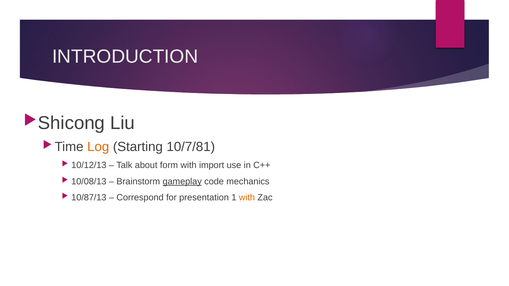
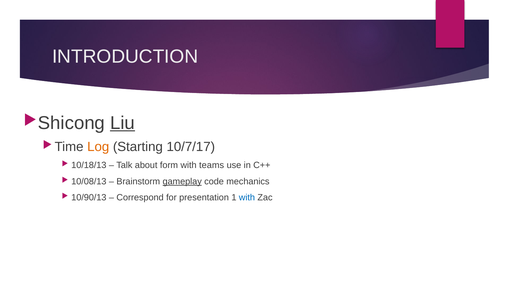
Liu underline: none -> present (123, 123)
10/7/81: 10/7/81 -> 10/7/17 (191, 147)
10/12/13: 10/12/13 -> 10/18/13 (89, 165)
import: import -> teams (212, 165)
10/87/13: 10/87/13 -> 10/90/13 (89, 198)
with colour: orange -> blue (247, 198)
